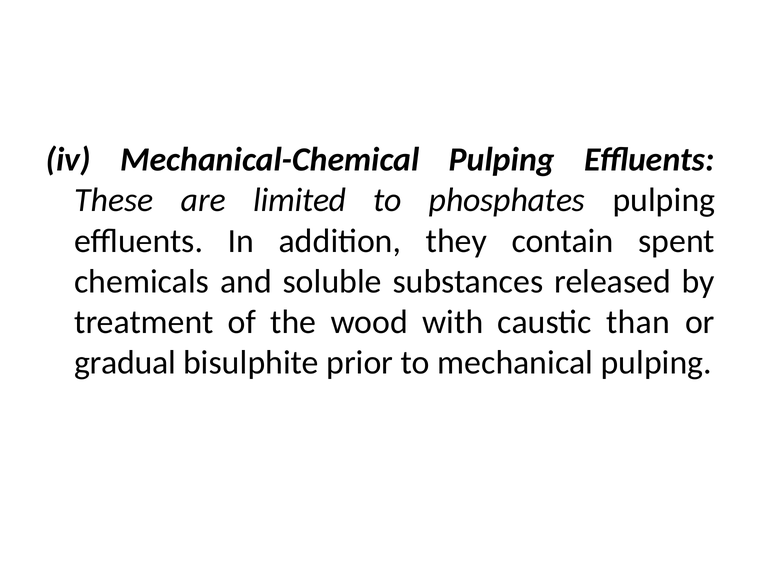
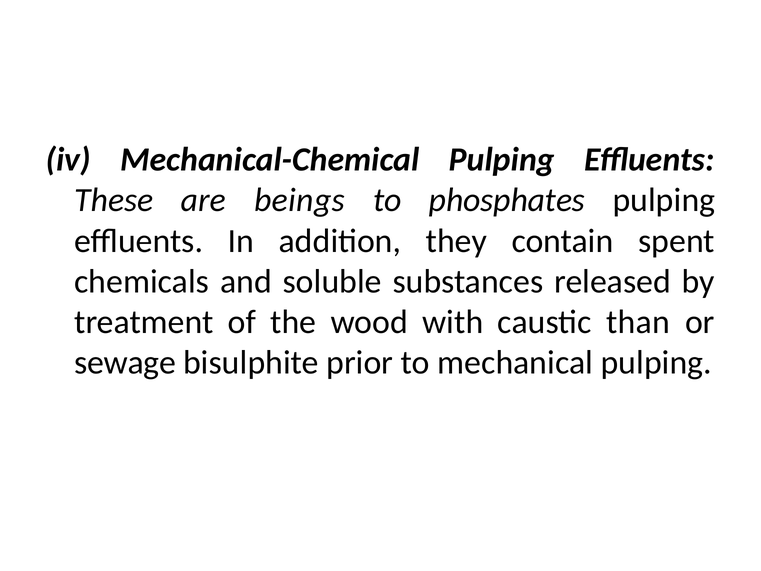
limited: limited -> beings (300, 200)
gradual: gradual -> sewage (125, 363)
